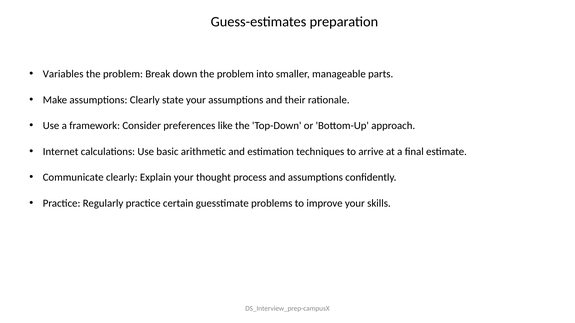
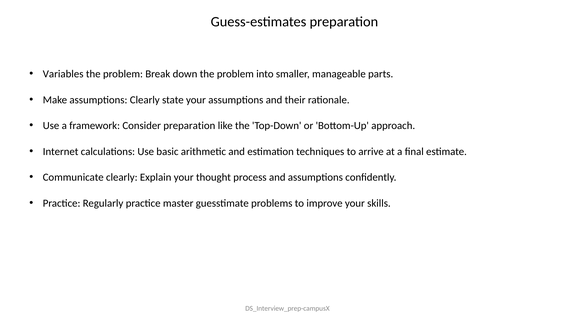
Consider preferences: preferences -> preparation (189, 126)
certain: certain -> master (178, 203)
